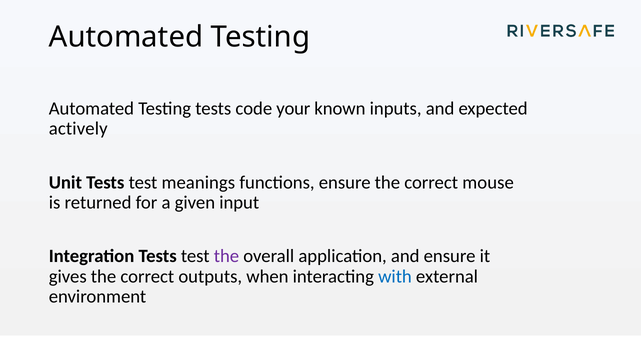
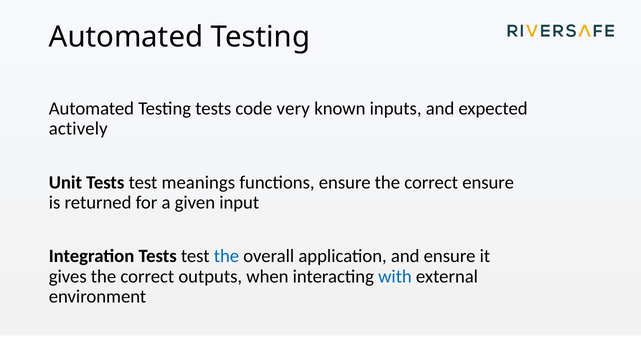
your: your -> very (293, 108)
correct mouse: mouse -> ensure (488, 182)
the colour: purple -> blue (226, 256)
